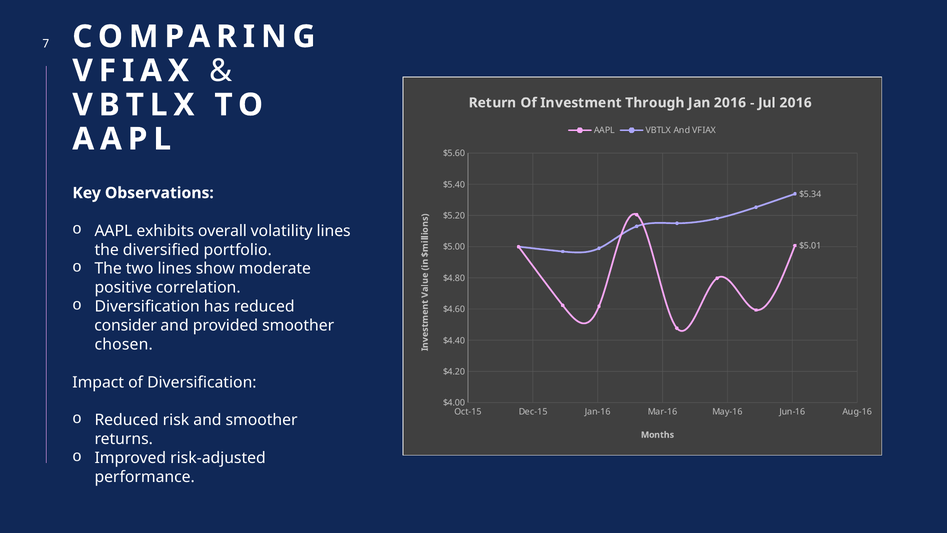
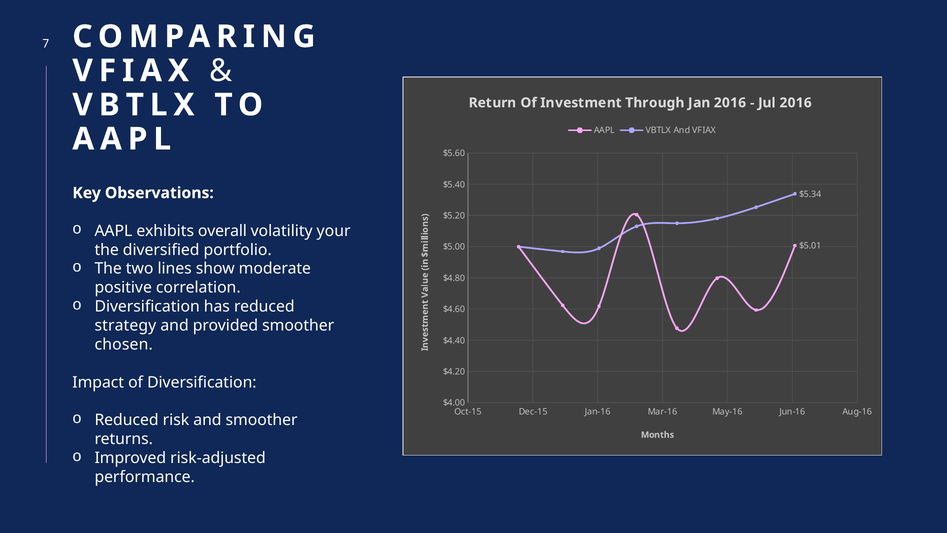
volatility lines: lines -> your (334, 231)
consider: consider -> strategy (125, 325)
